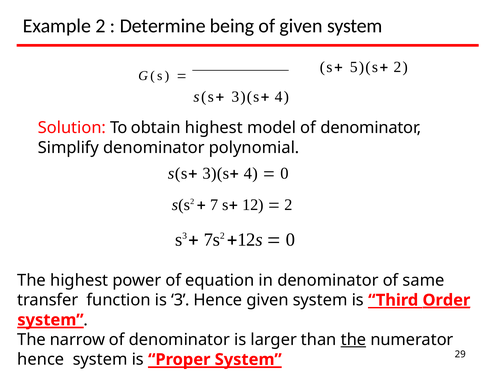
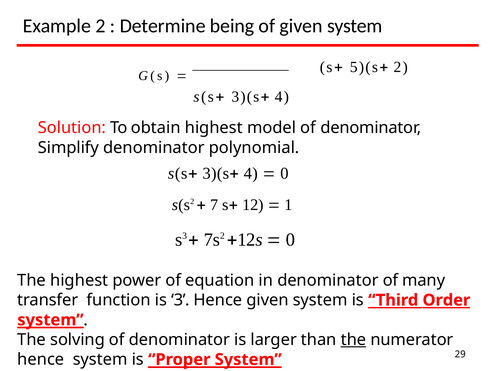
2: 2 -> 1 (288, 205)
same: same -> many (424, 281)
Order underline: present -> none (446, 300)
narrow: narrow -> solving (78, 340)
